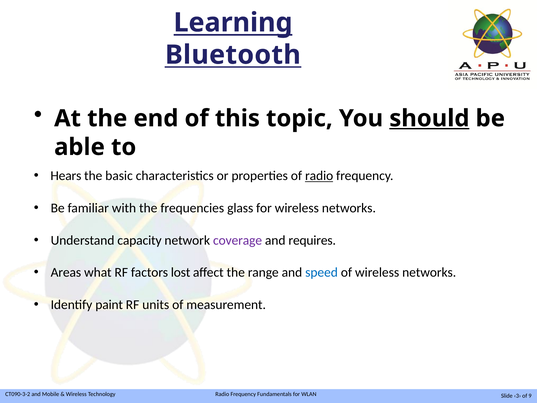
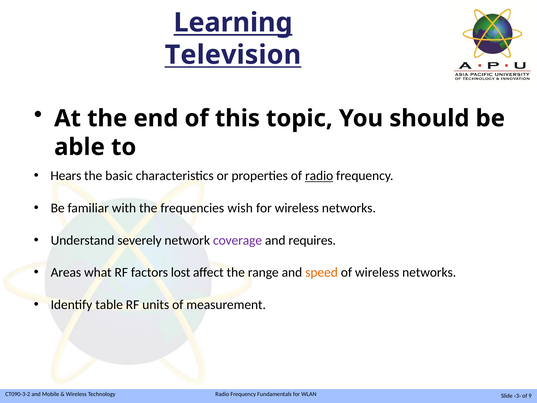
Bluetooth: Bluetooth -> Television (233, 55)
should underline: present -> none (429, 118)
glass: glass -> wish (240, 208)
capacity: capacity -> severely (140, 240)
speed colour: blue -> orange (322, 272)
paint: paint -> table (109, 305)
